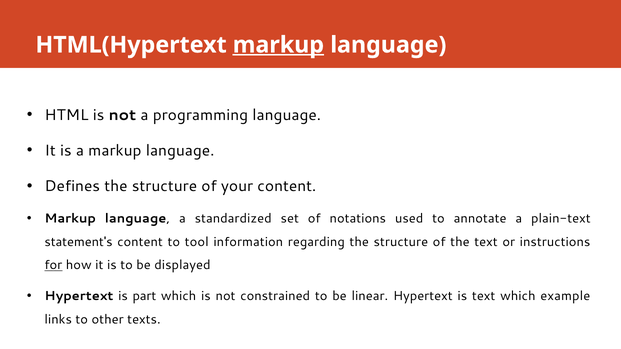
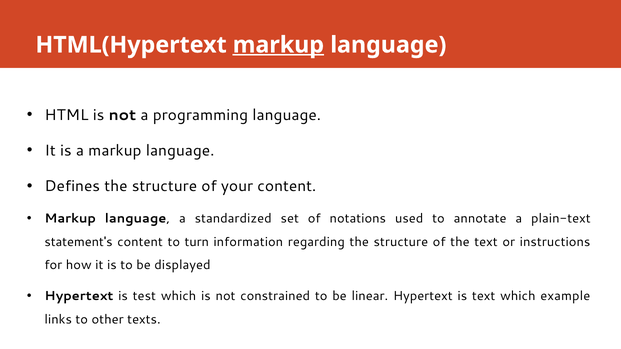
tool: tool -> turn (197, 242)
for underline: present -> none (53, 265)
part: part -> test (144, 296)
